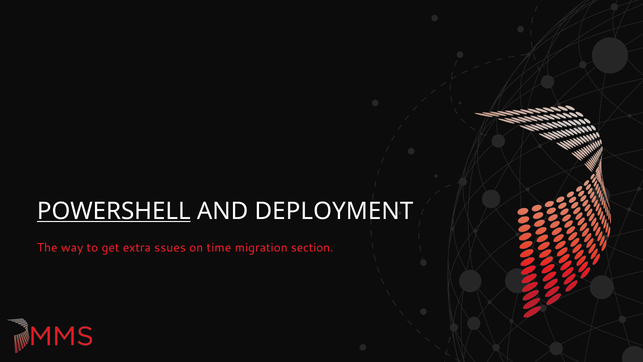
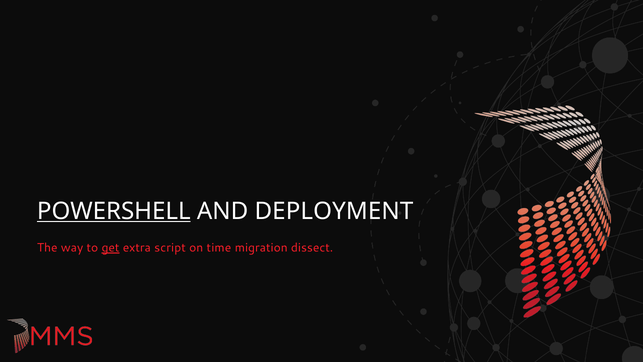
get underline: none -> present (110, 248)
ssues: ssues -> script (170, 248)
section: section -> dissect (312, 248)
